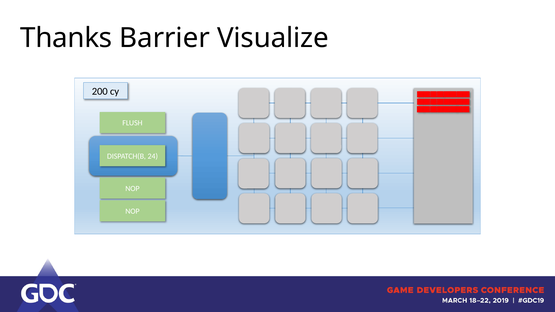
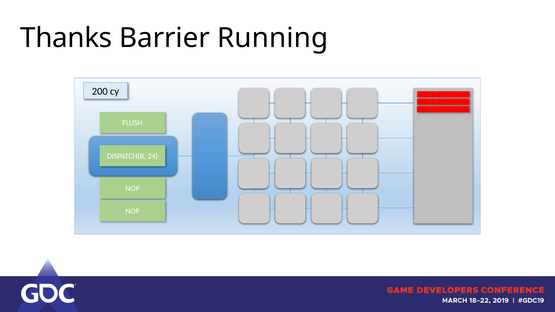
Visualize: Visualize -> Running (273, 38)
